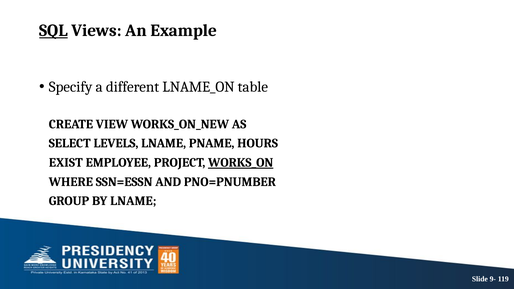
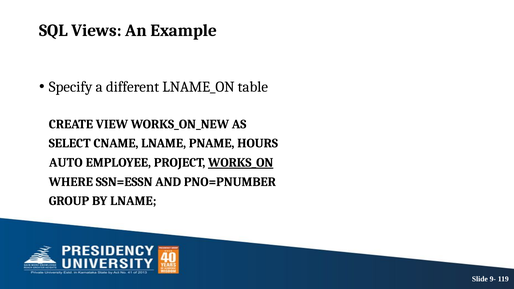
SQL underline: present -> none (53, 31)
LEVELS: LEVELS -> CNAME (116, 143)
EXIST: EXIST -> AUTO (66, 163)
